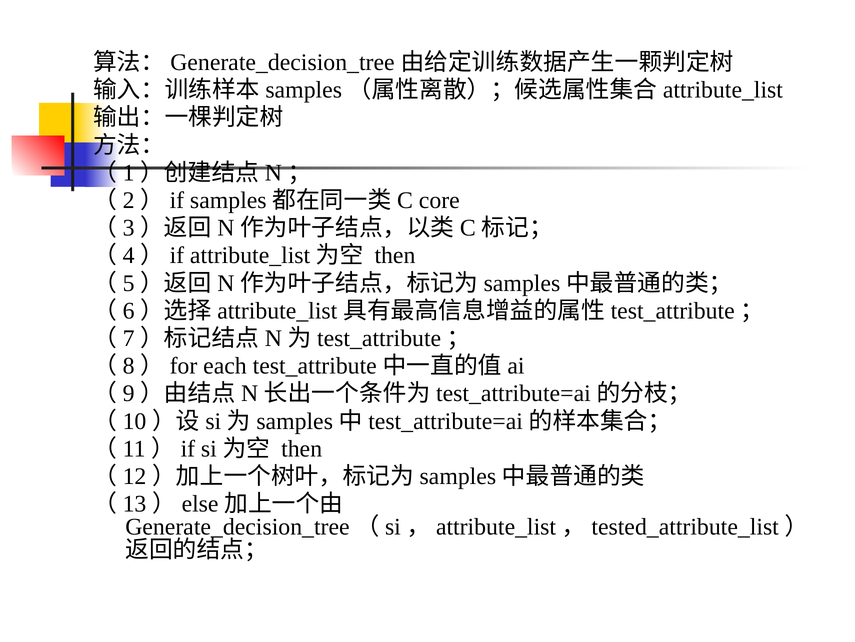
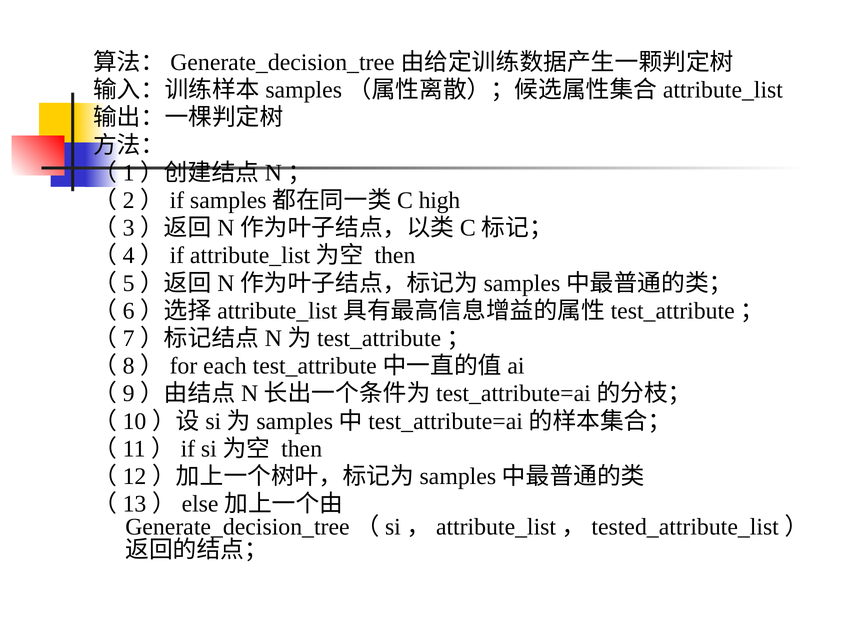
core: core -> high (439, 200)
